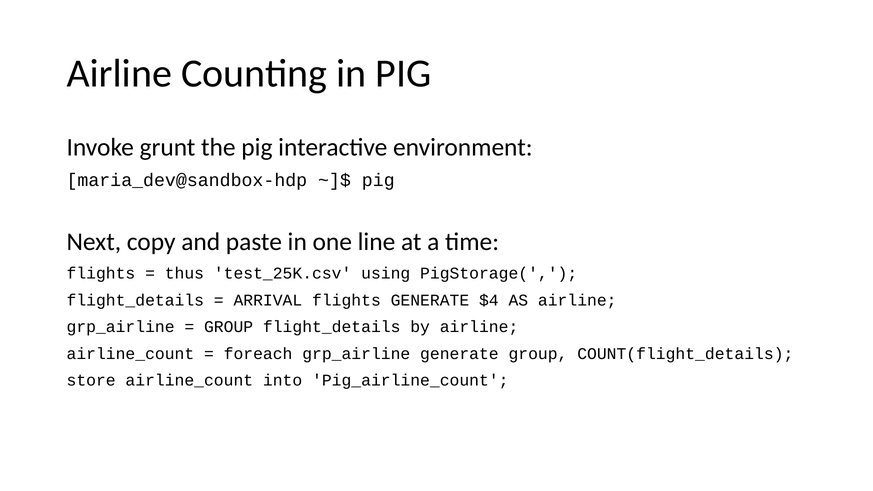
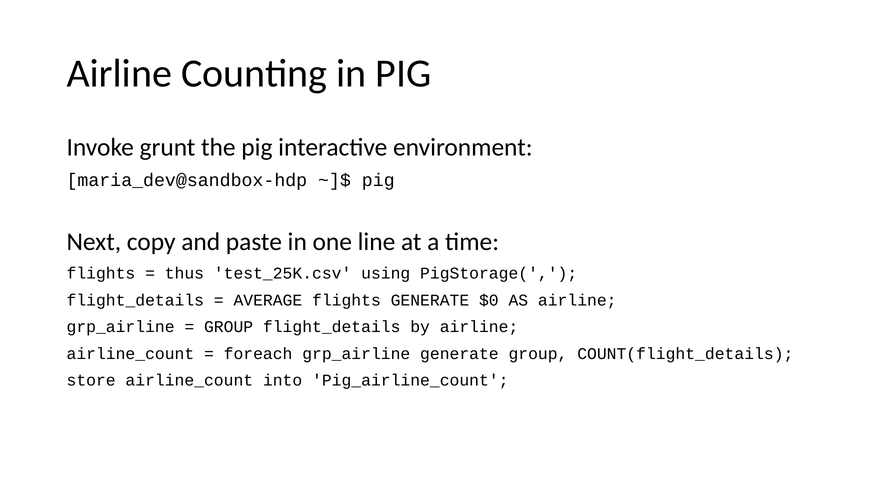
ARRIVAL: ARRIVAL -> AVERAGE (268, 300)
$4: $4 -> $0 (489, 300)
